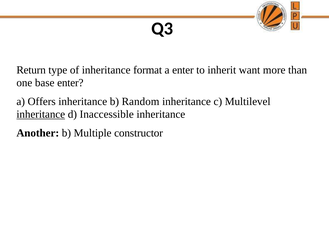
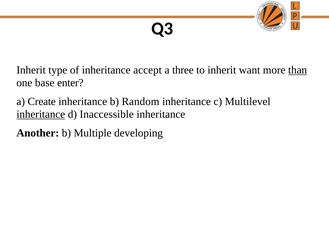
Return: Return -> Inherit (31, 70)
format: format -> accept (148, 70)
a enter: enter -> three (183, 70)
than underline: none -> present (298, 70)
Offers: Offers -> Create (42, 101)
constructor: constructor -> developing (139, 133)
